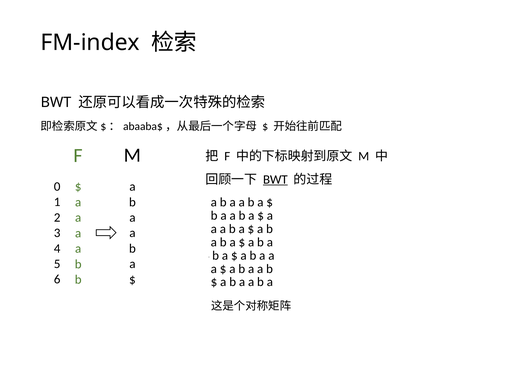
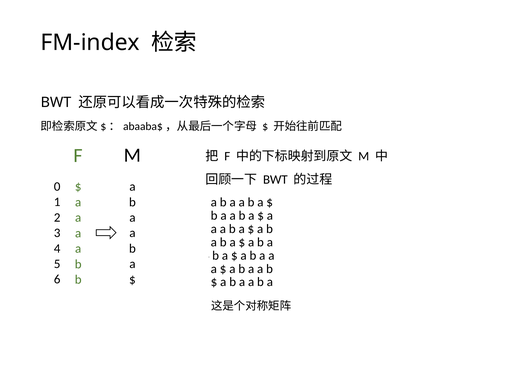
BWT underline: present -> none (275, 180)
